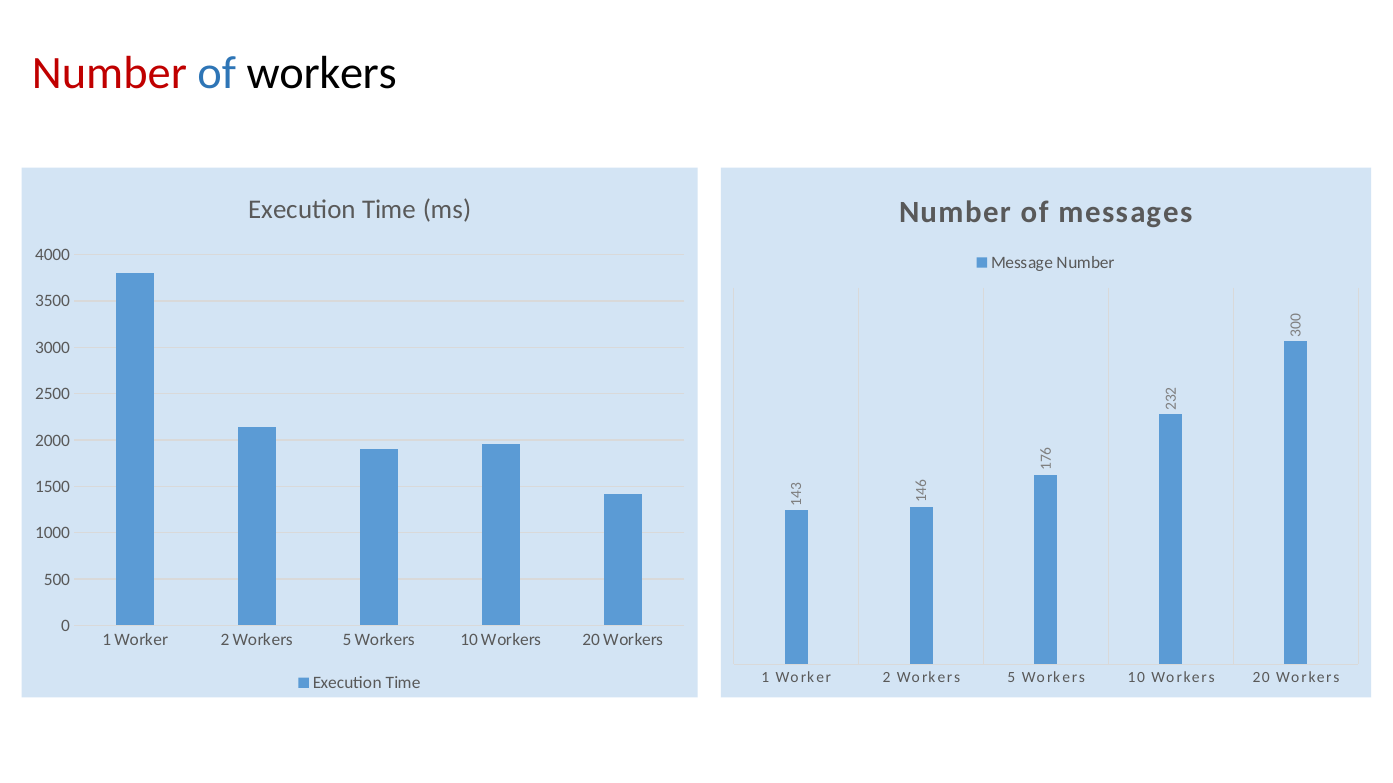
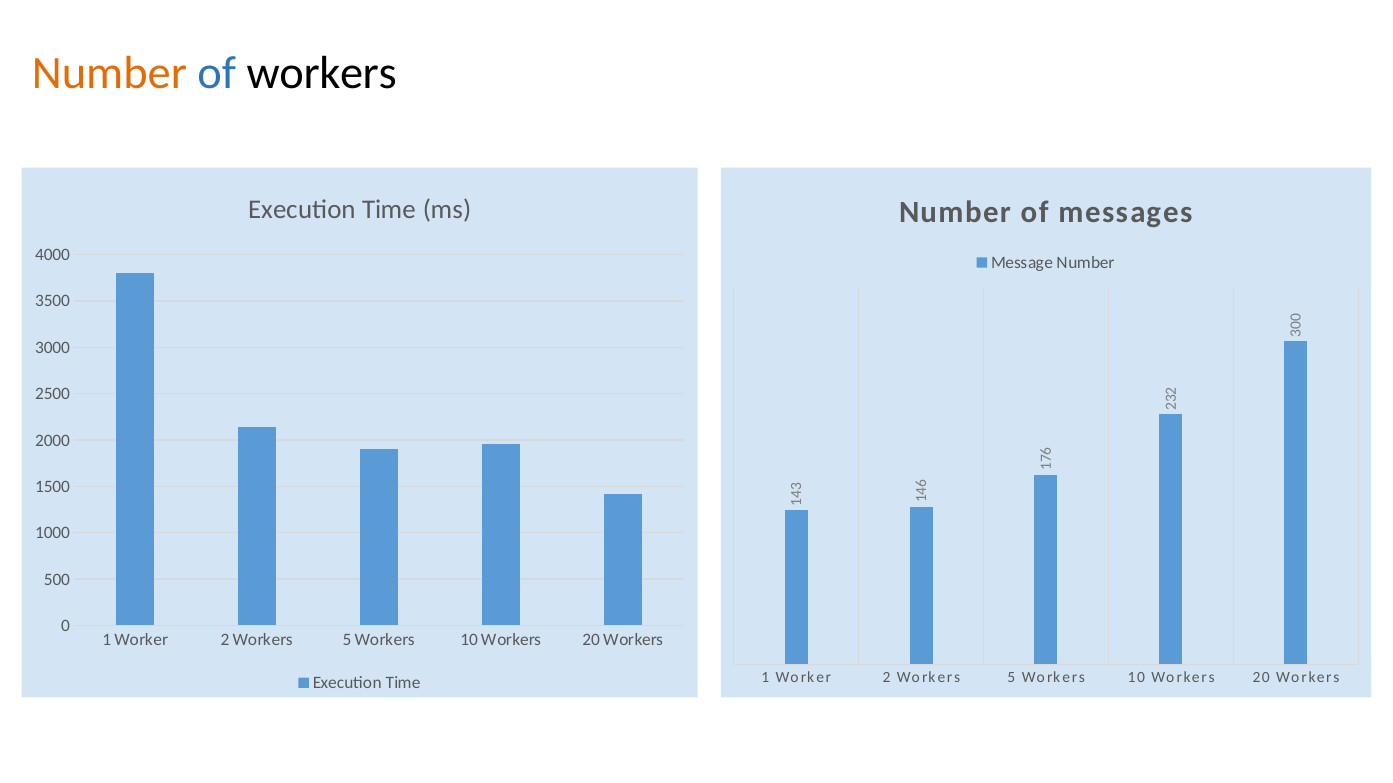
Number colour: red -> orange (109, 73)
